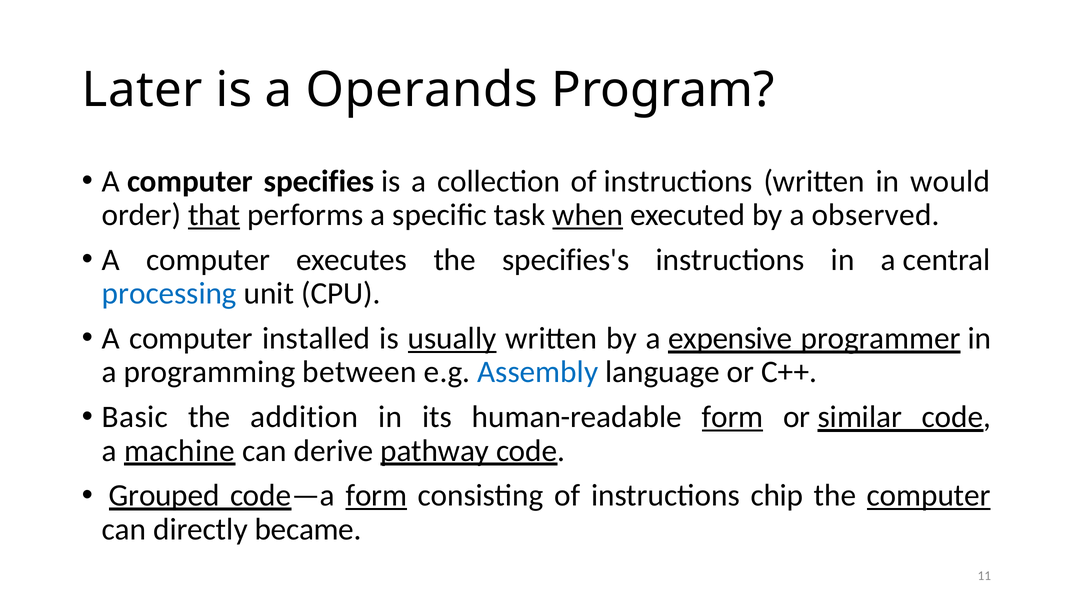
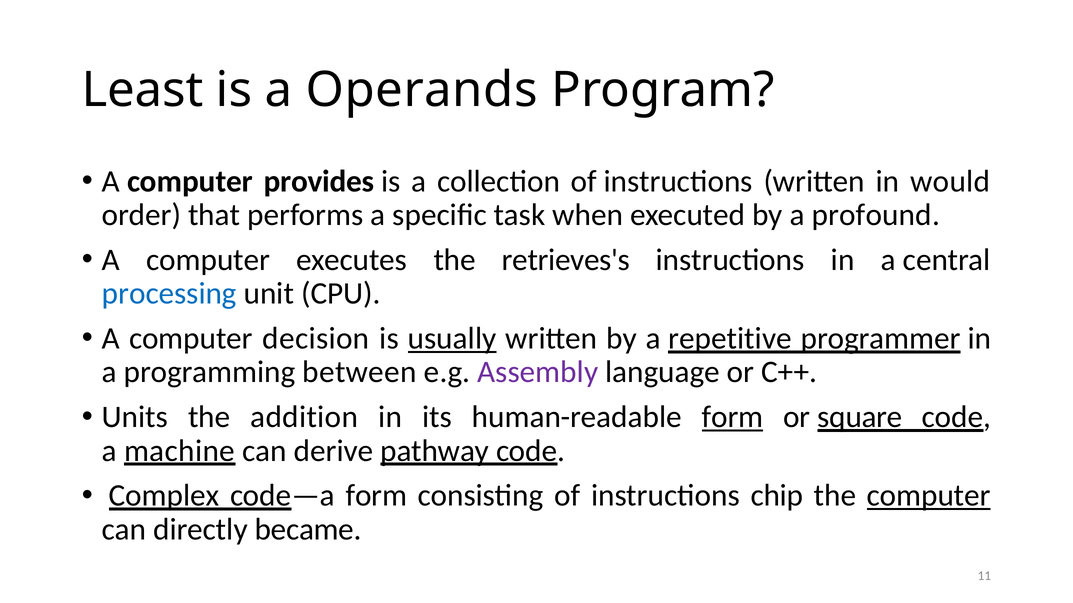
Later: Later -> Least (143, 90)
specifies: specifies -> provides (319, 181)
that underline: present -> none (214, 215)
when underline: present -> none (588, 215)
observed: observed -> profound (876, 215)
specifies's: specifies's -> retrieves's (566, 260)
installed: installed -> decision (316, 339)
expensive: expensive -> repetitive (730, 339)
Assembly colour: blue -> purple (538, 372)
Basic: Basic -> Units (135, 417)
similar: similar -> square (860, 417)
Grouped: Grouped -> Complex (164, 496)
form underline: present -> none (376, 496)
